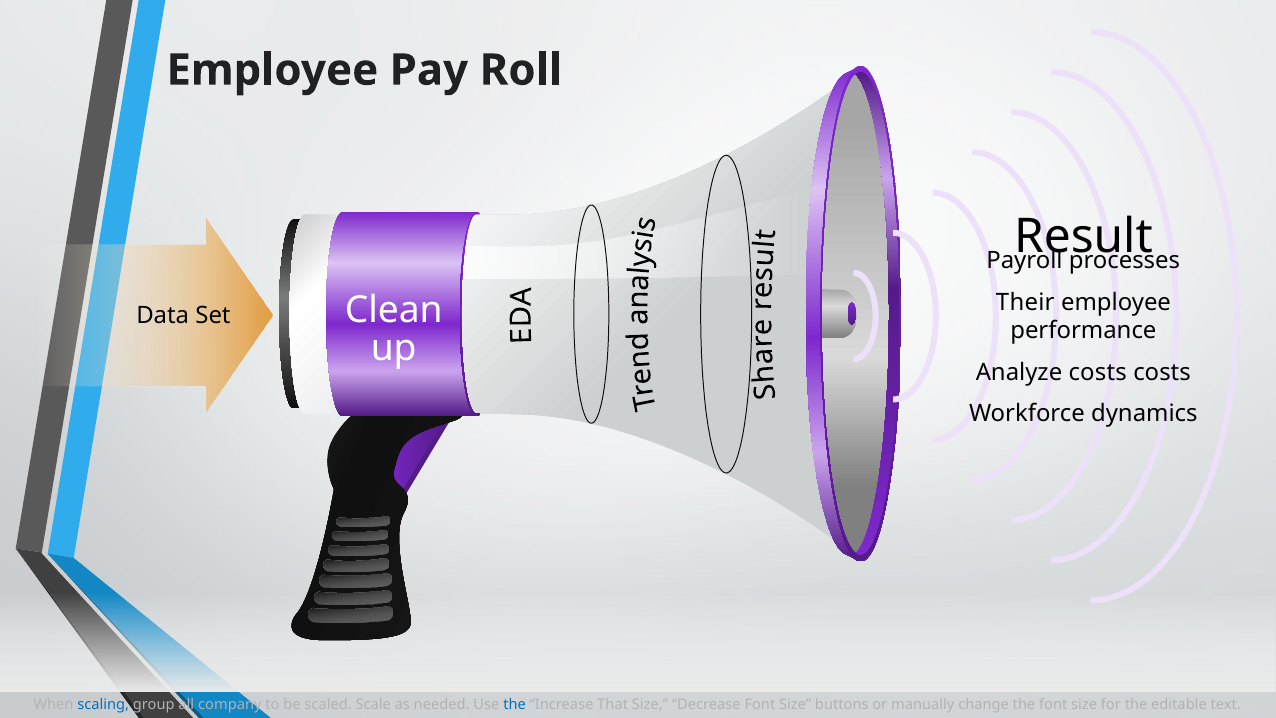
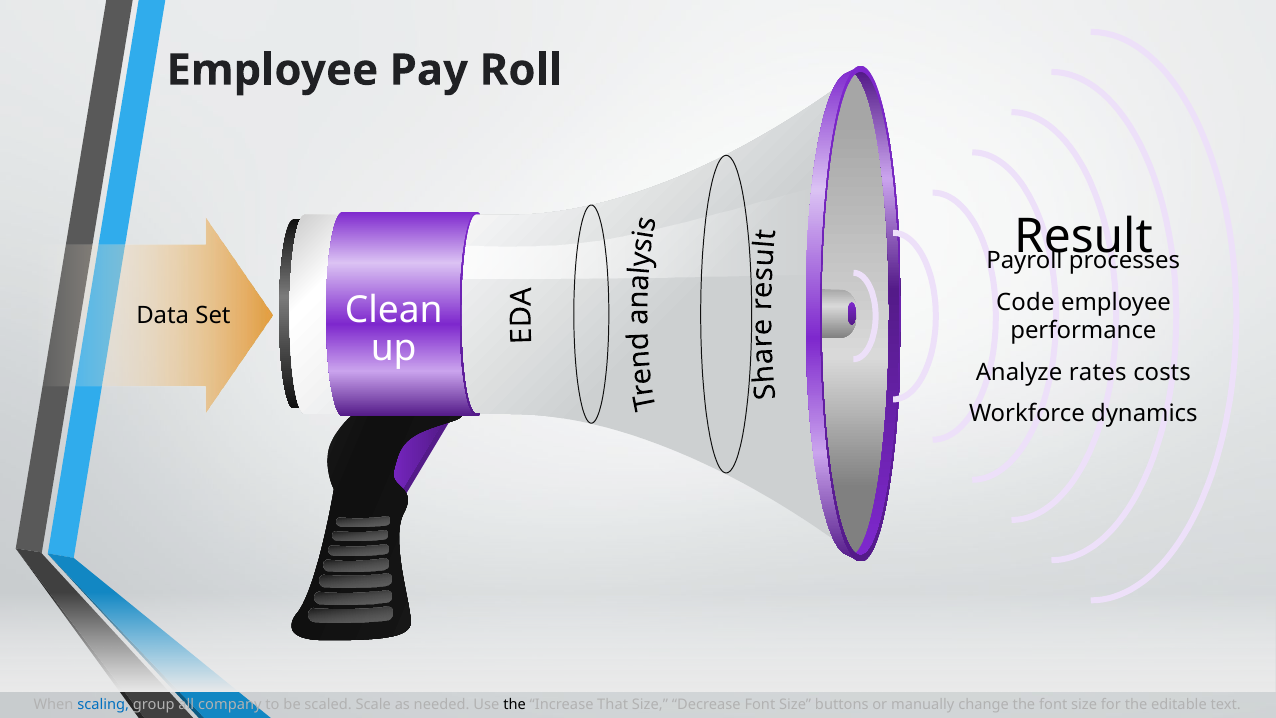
Their: Their -> Code (1025, 302)
Analyze costs: costs -> rates (1098, 372)
the colour: blue -> black (515, 705)
